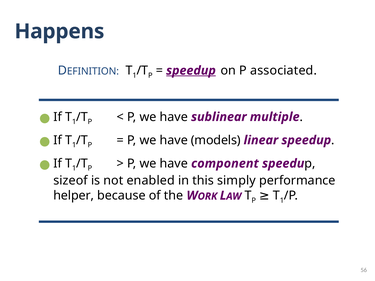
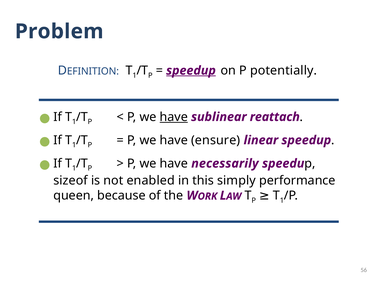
Happens: Happens -> Problem (59, 31)
associated: associated -> potentially (284, 71)
have underline: none -> present (174, 117)
multiple: multiple -> reattach (275, 117)
models: models -> ensure (216, 140)
component: component -> necessarily (225, 164)
helper: helper -> queen (74, 196)
